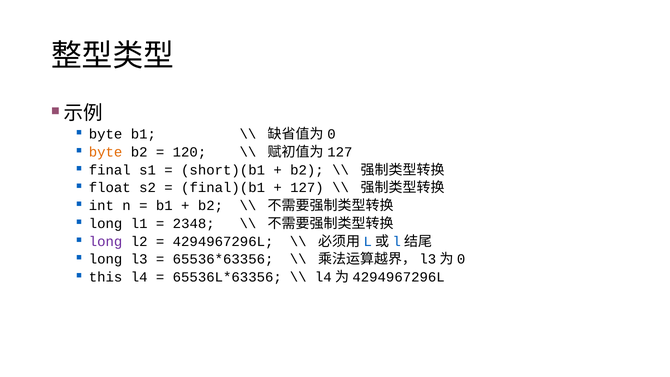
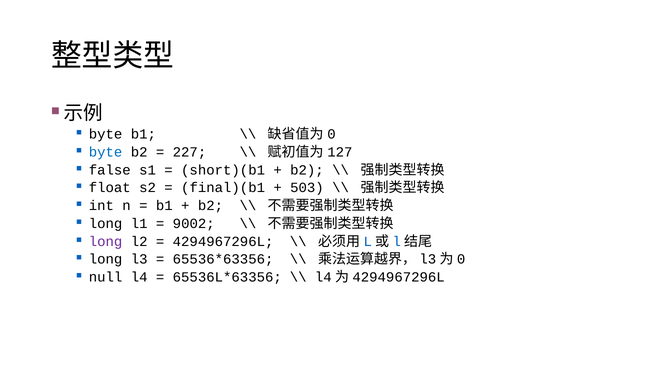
byte colour: orange -> blue (106, 152)
120: 120 -> 227 (189, 152)
final: final -> false (110, 170)
127: 127 -> 503 (307, 188)
2348: 2348 -> 9002 (194, 224)
this: this -> null (106, 277)
